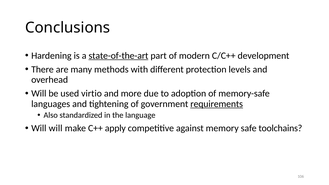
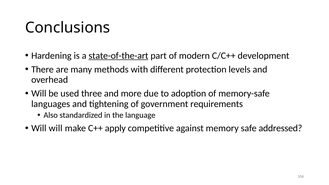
virtio: virtio -> three (92, 94)
requirements underline: present -> none (217, 104)
toolchains: toolchains -> addressed (280, 128)
